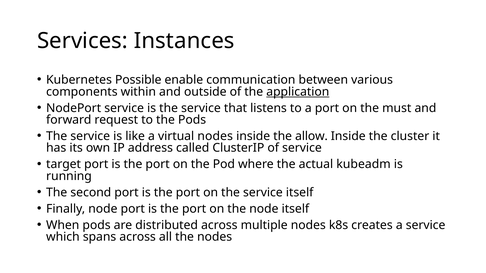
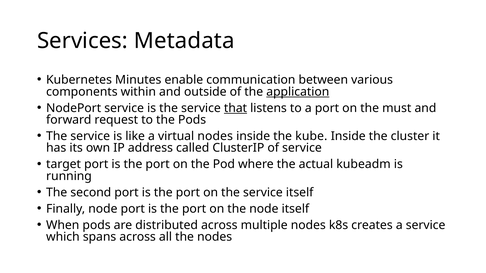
Instances: Instances -> Metadata (184, 41)
Possible: Possible -> Minutes (138, 80)
that underline: none -> present (236, 108)
allow: allow -> kube (311, 136)
